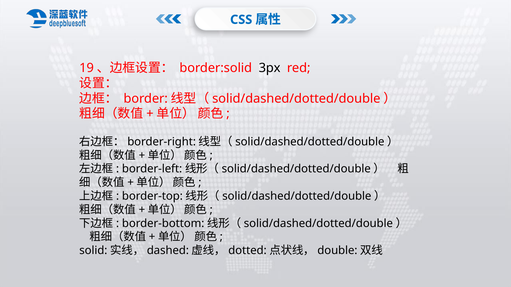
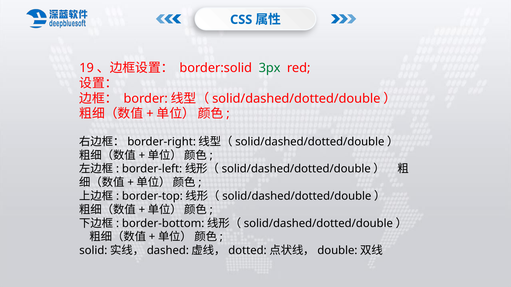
3px colour: black -> green (270, 68)
